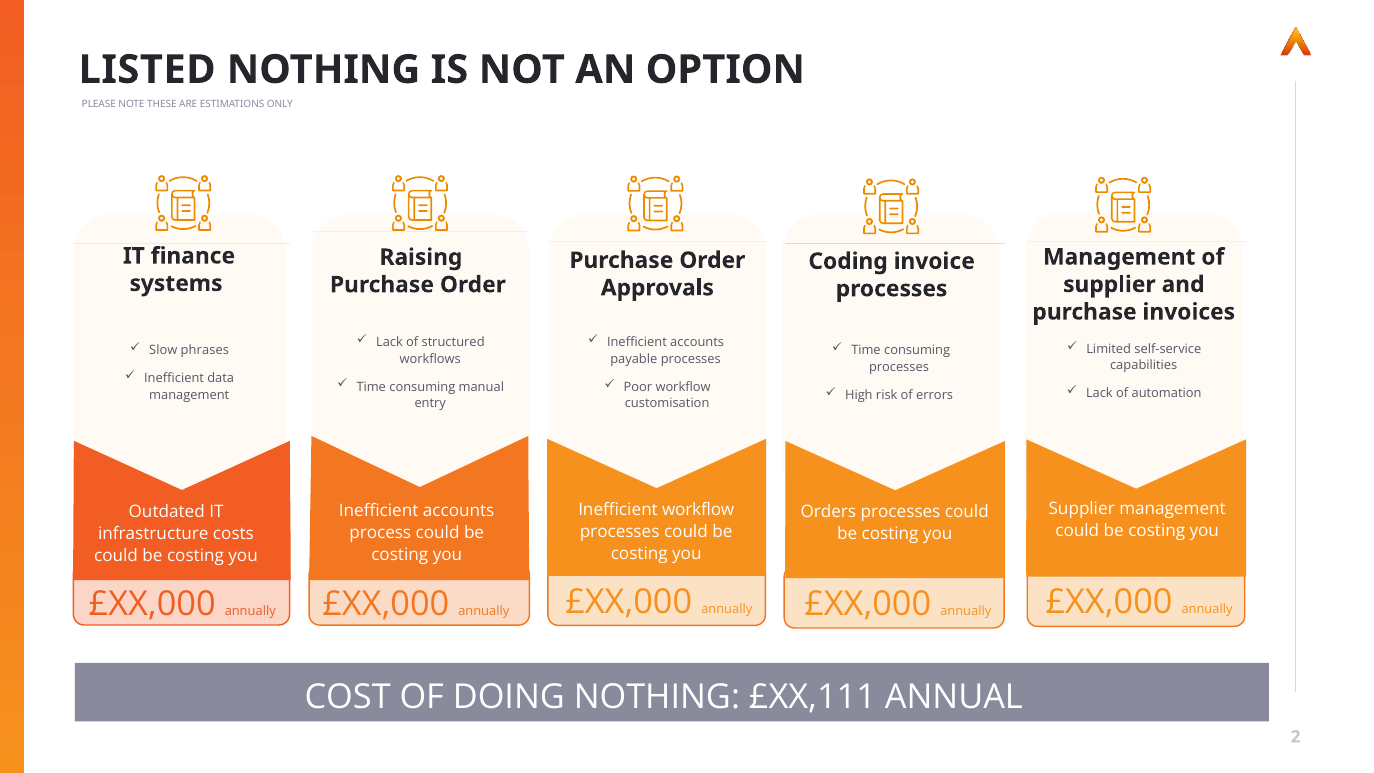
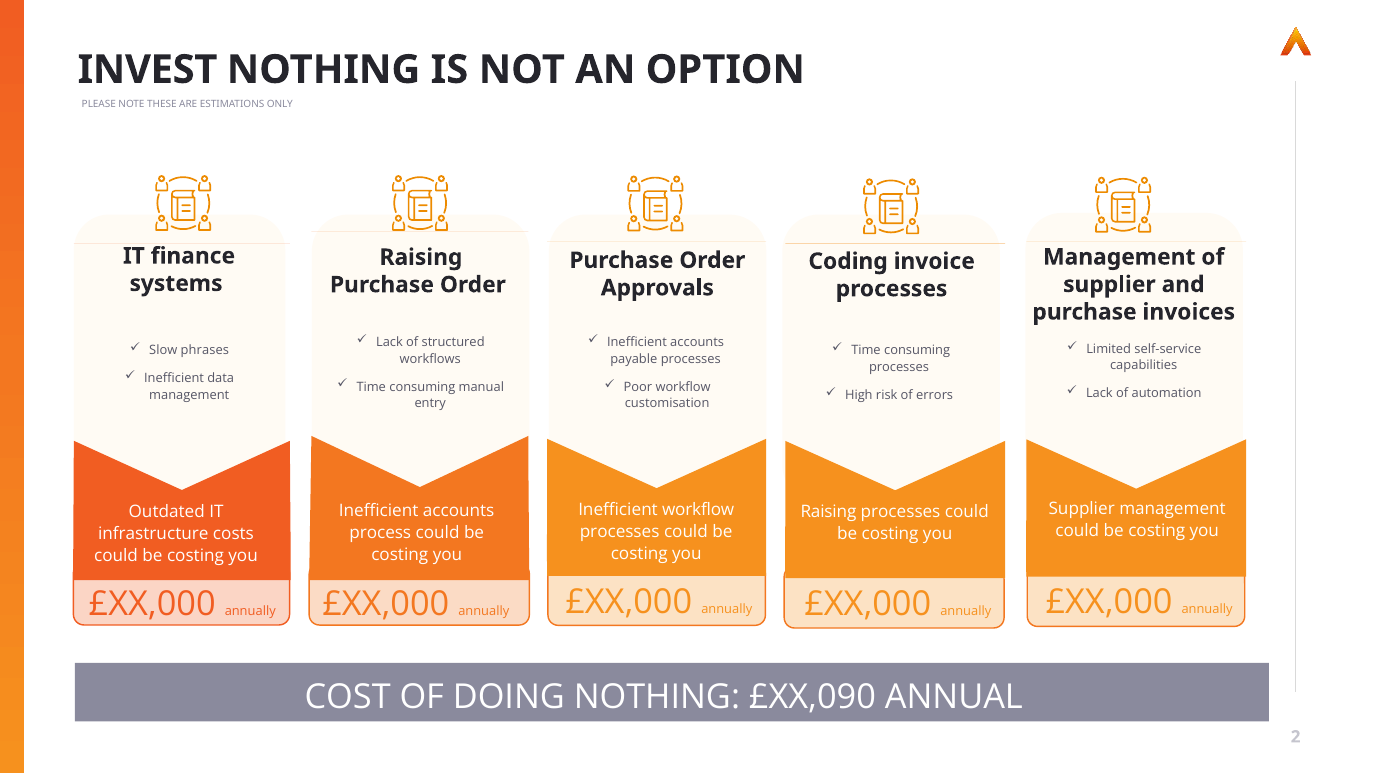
LISTED: LISTED -> INVEST (148, 70)
Orders: Orders -> Raising (828, 512)
£XX,111: £XX,111 -> £XX,090 (812, 697)
